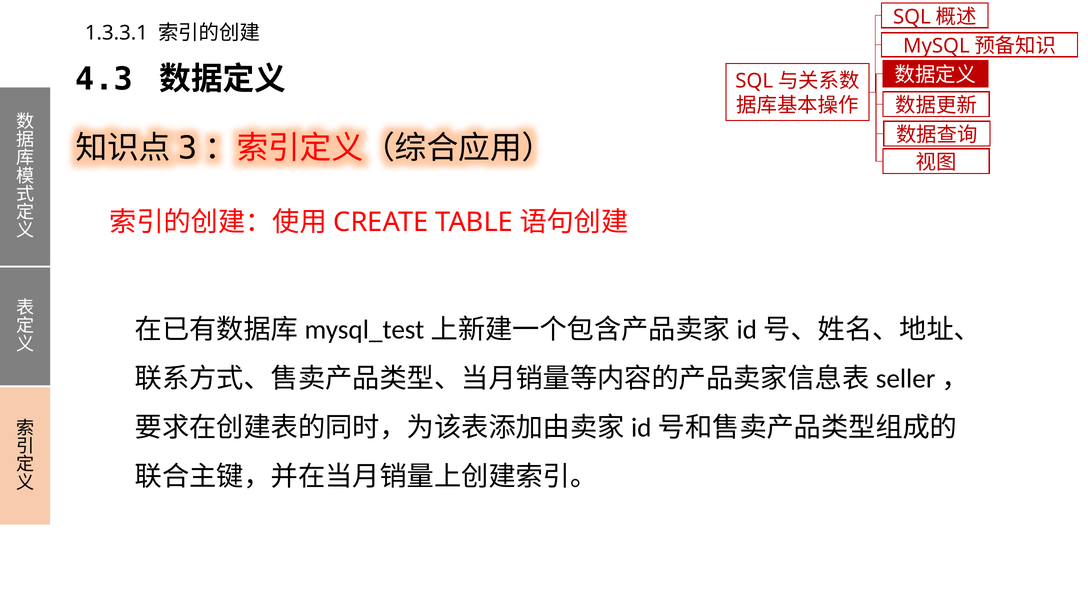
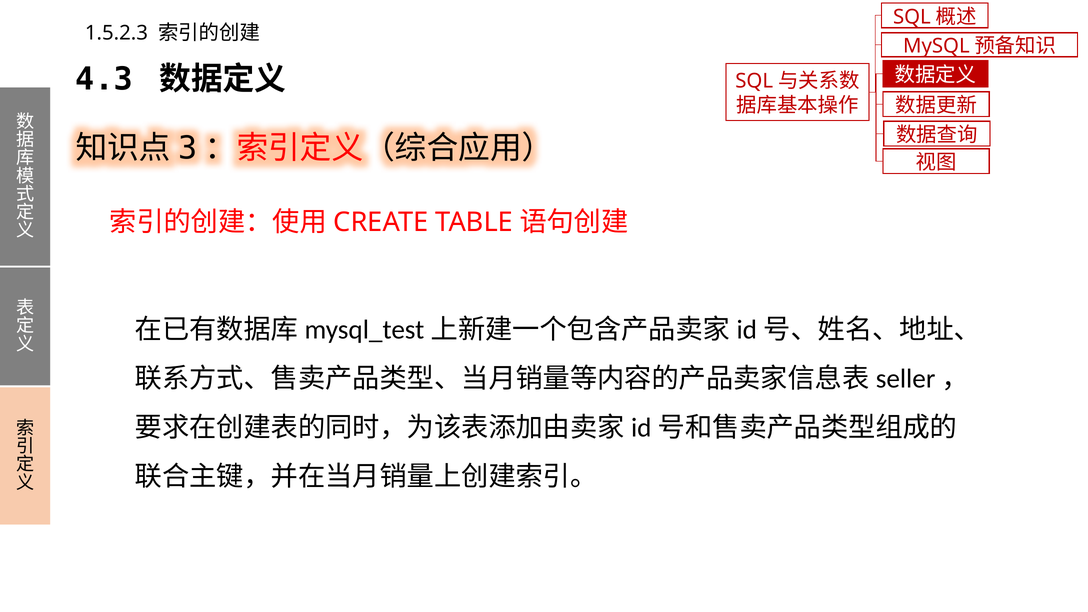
1.3.3.1: 1.3.3.1 -> 1.5.2.3 (116, 33)
